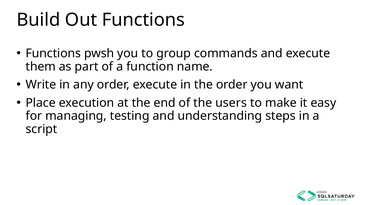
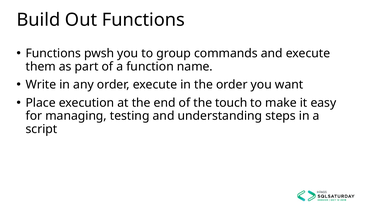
users: users -> touch (231, 103)
